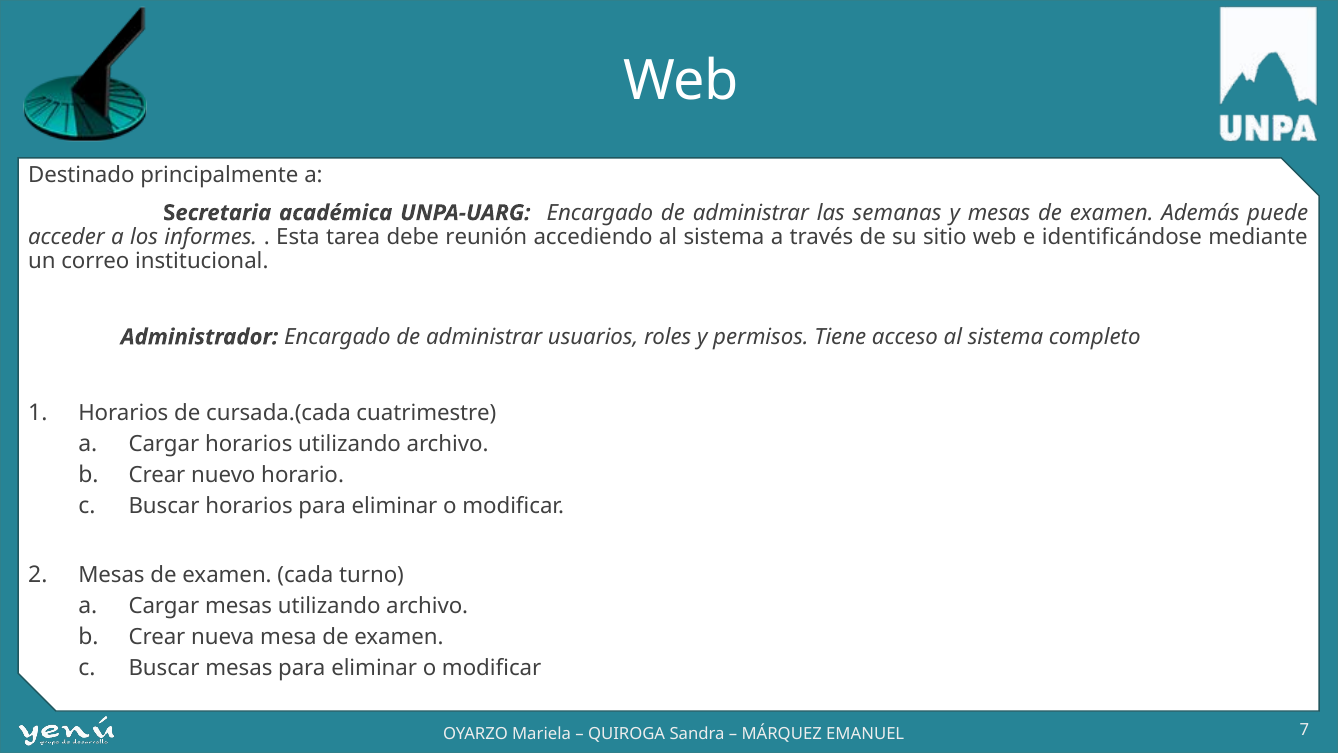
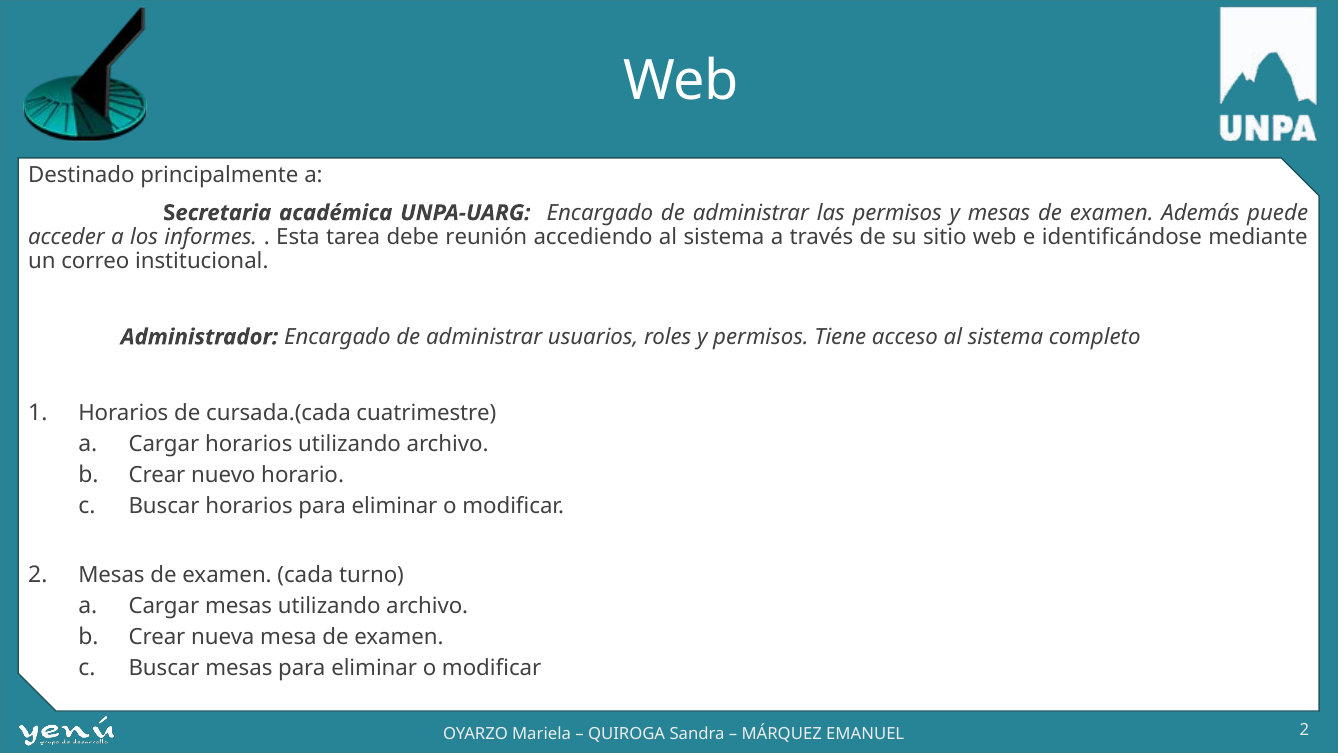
las semanas: semanas -> permisos (897, 213)
EMANUEL 7: 7 -> 2 (1304, 730)
